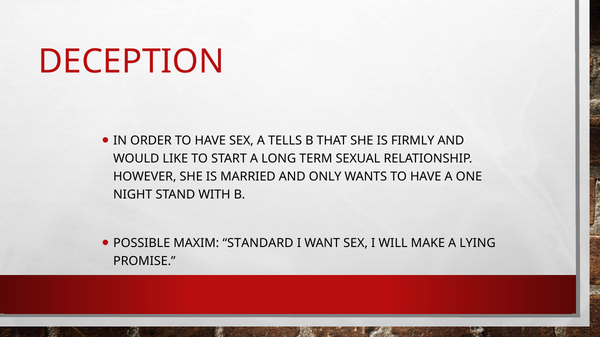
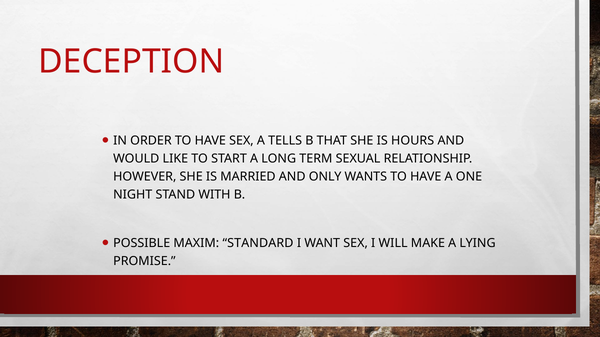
FIRMLY: FIRMLY -> HOURS (413, 141)
